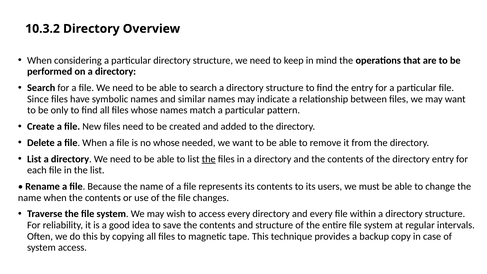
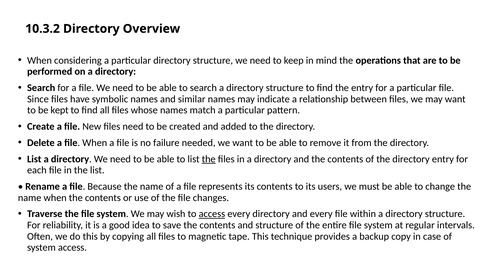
only: only -> kept (60, 110)
no whose: whose -> failure (166, 143)
access underline: none -> present (212, 214)
